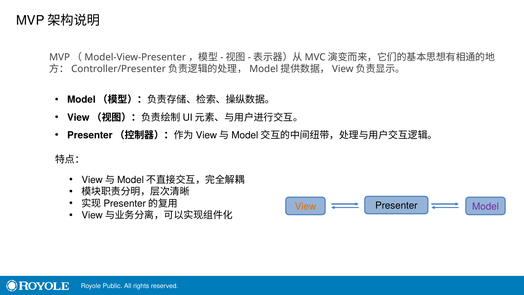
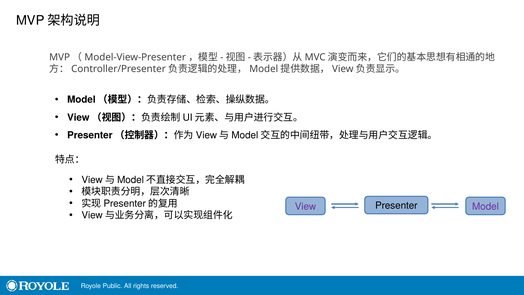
View colour: orange -> purple (305, 206)
